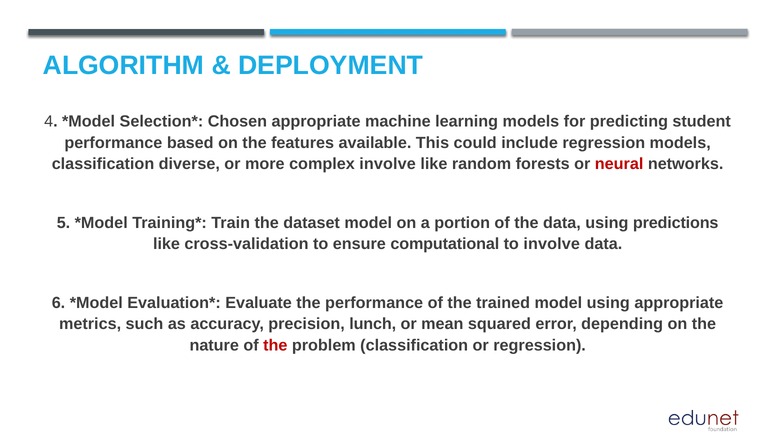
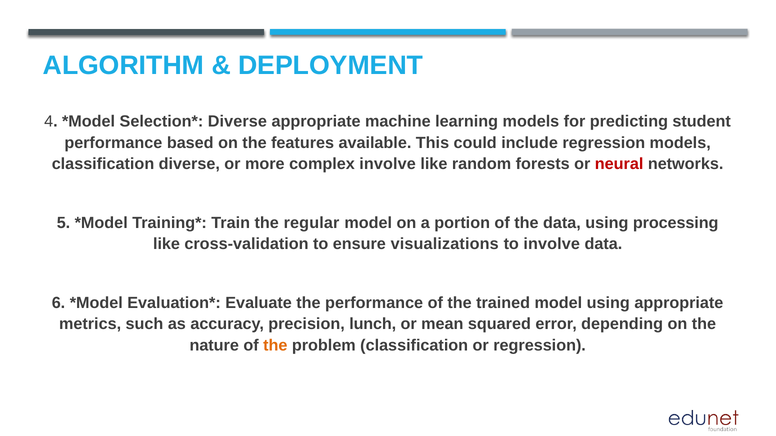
Chosen: Chosen -> Diverse (237, 122)
dataset: dataset -> regular (312, 223)
predictions: predictions -> processing (676, 223)
computational: computational -> visualizations (445, 244)
the colour: red -> orange (275, 346)
